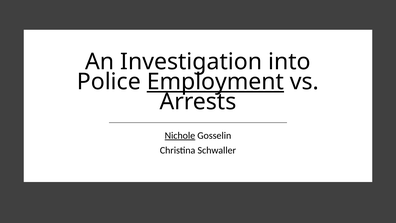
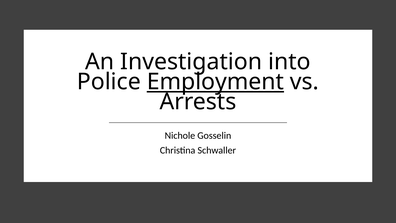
Nichole underline: present -> none (180, 135)
